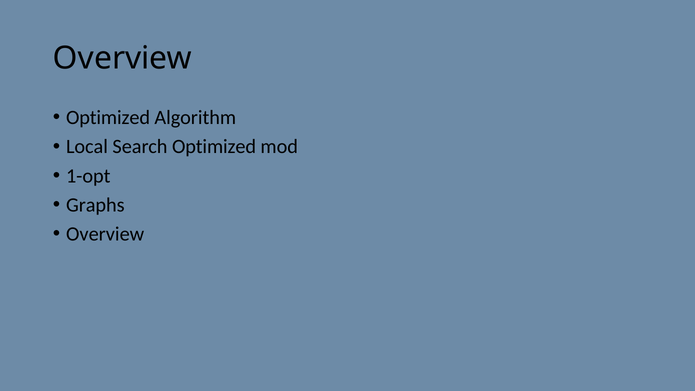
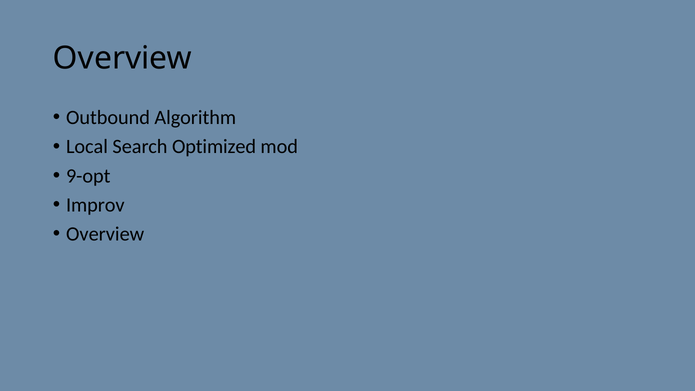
Optimized: Optimized -> Outbound (108, 118)
1-opt: 1-opt -> 9-opt (88, 176)
Graphs: Graphs -> Improv (95, 205)
